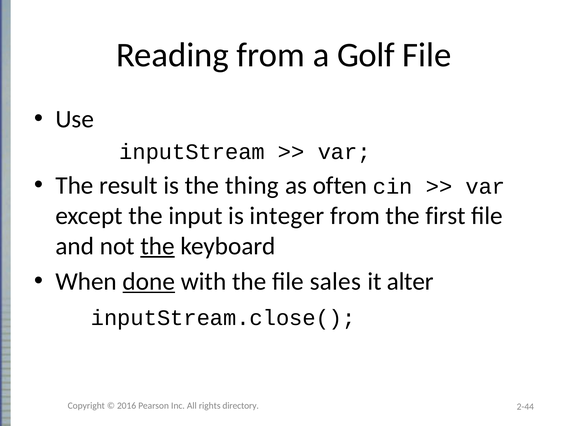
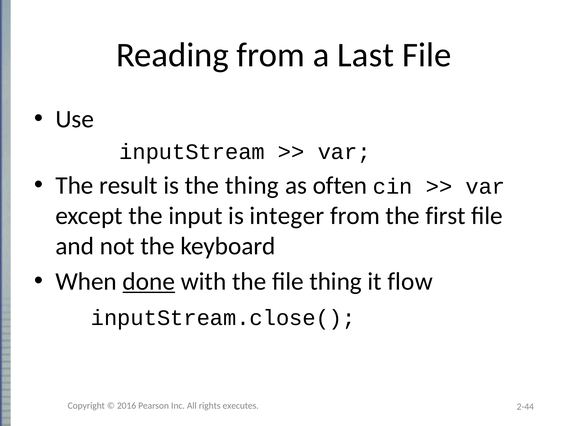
Golf: Golf -> Last (366, 55)
the underline: present -> none (158, 246)
file sales: sales -> thing (336, 281)
alter: alter -> flow (410, 281)
directory: directory -> executes (241, 406)
